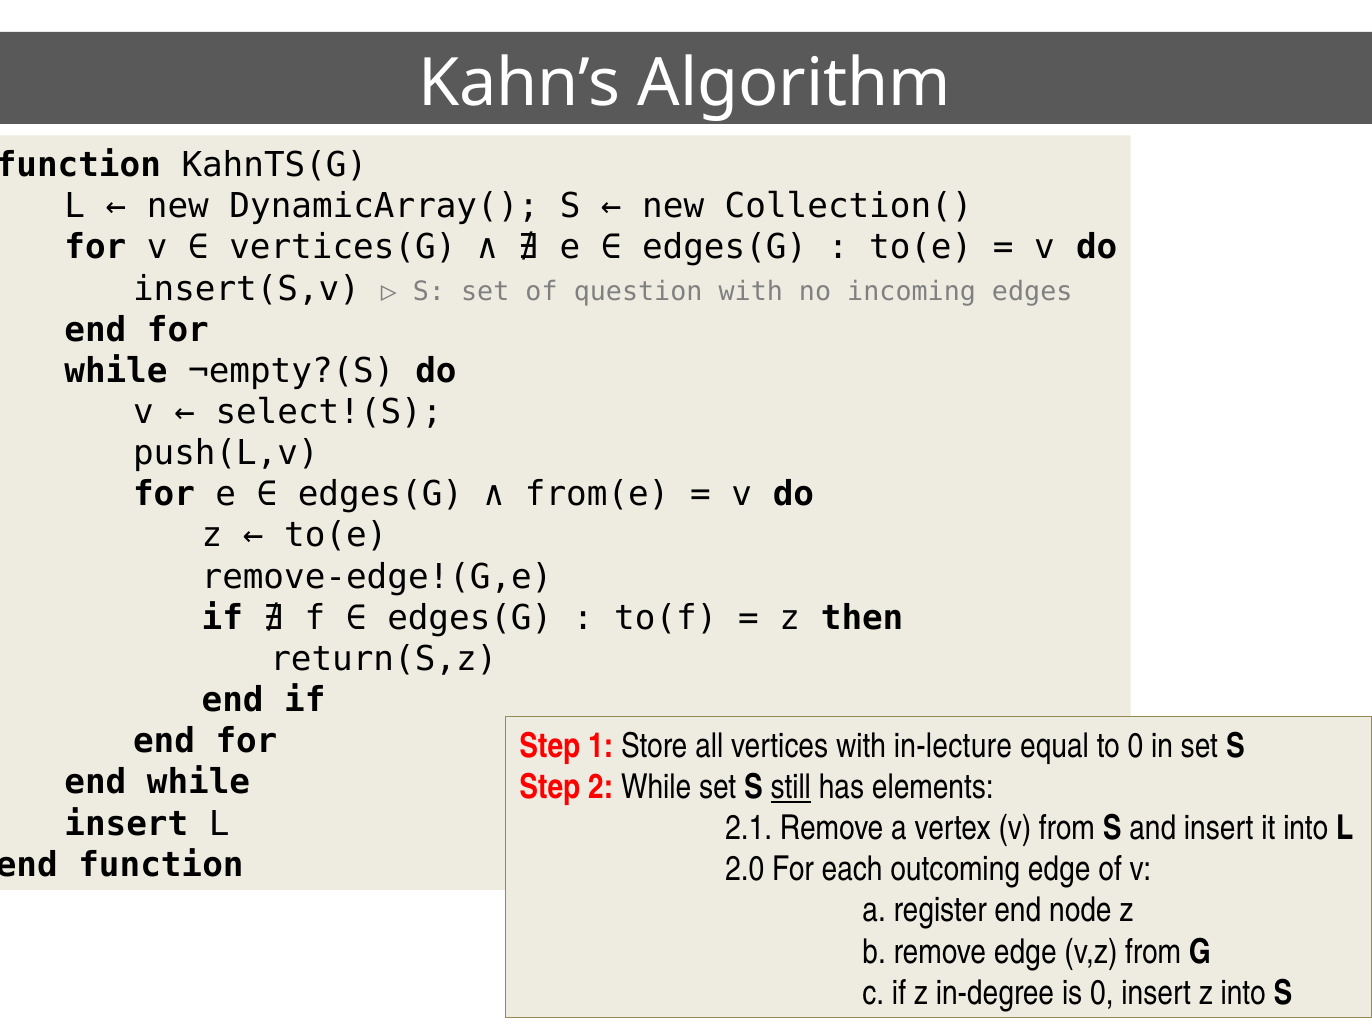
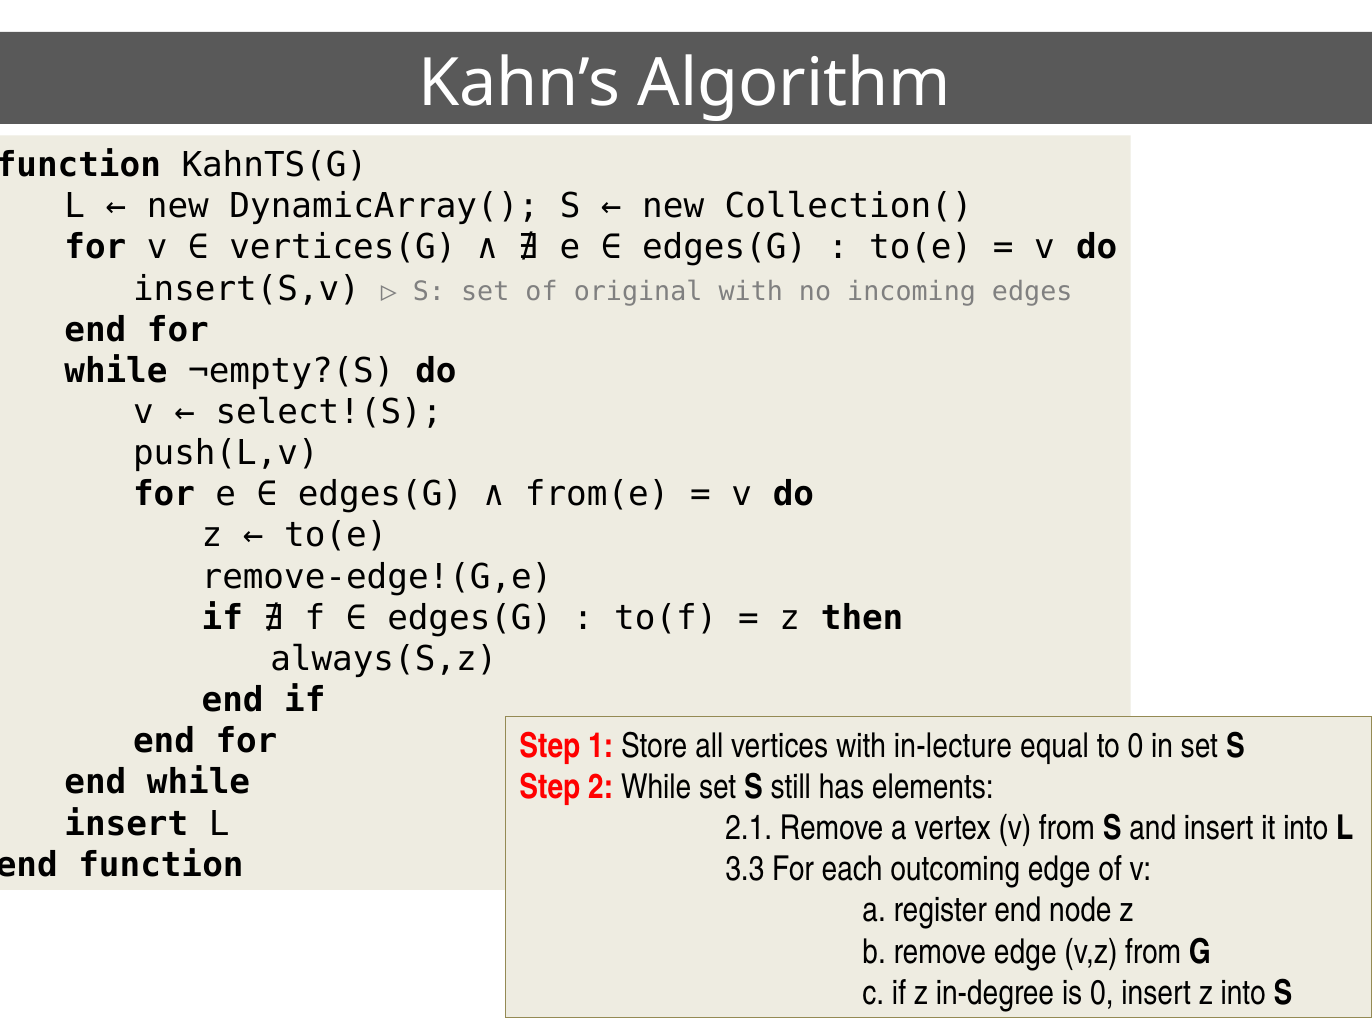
question: question -> original (638, 291)
return(S,z: return(S,z -> always(S,z (384, 659)
still underline: present -> none (791, 787)
2.0: 2.0 -> 3.3 (745, 869)
